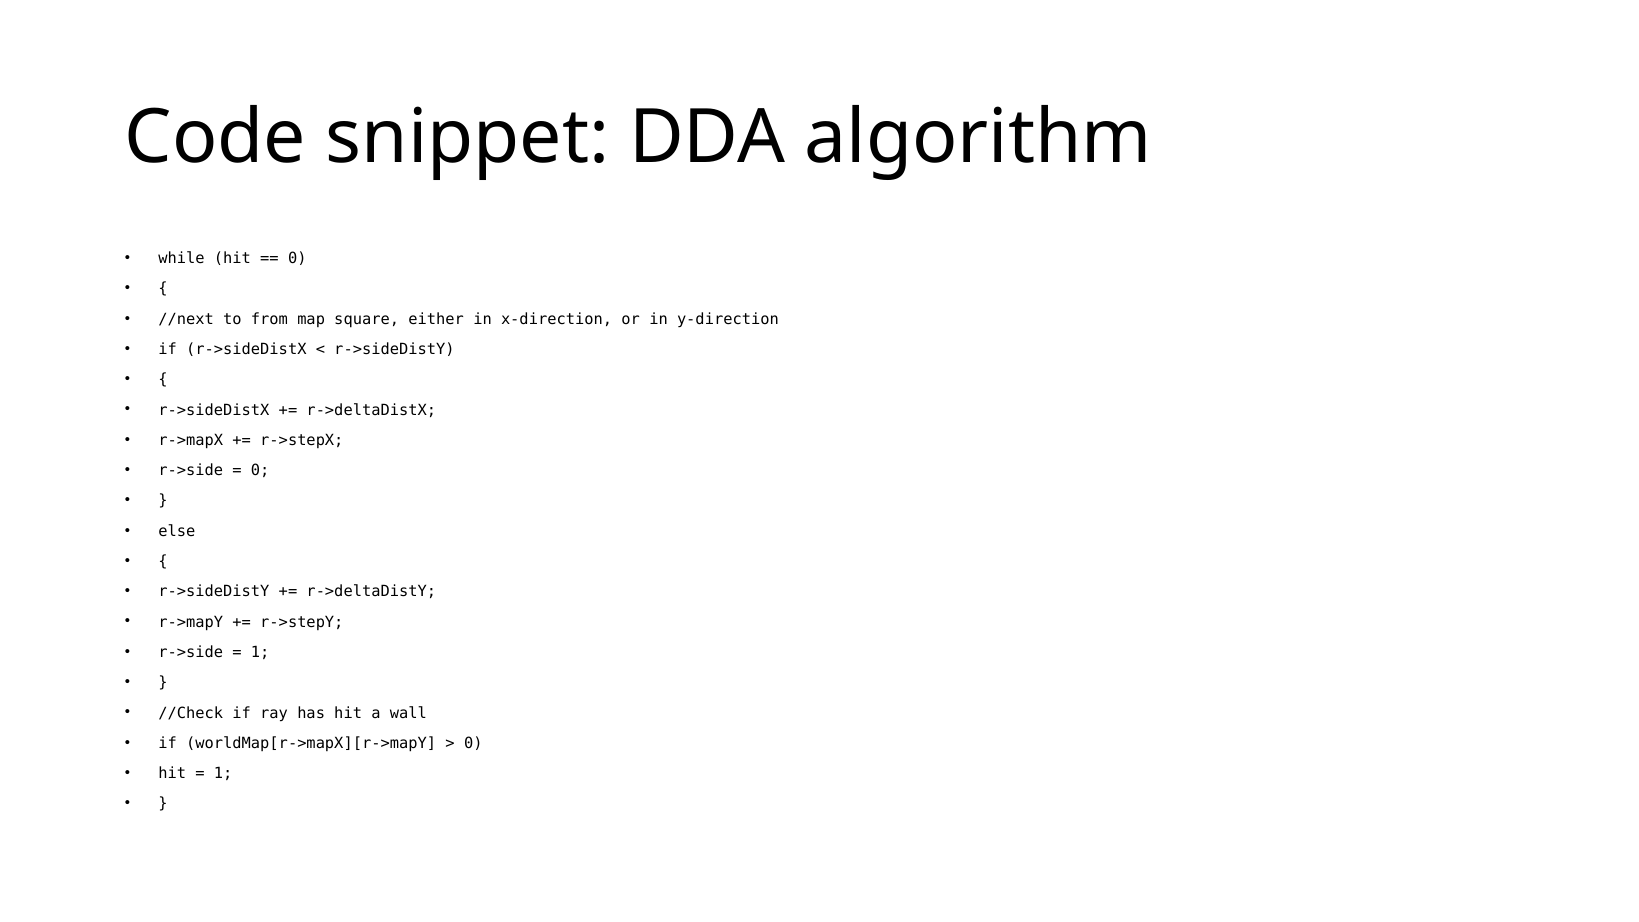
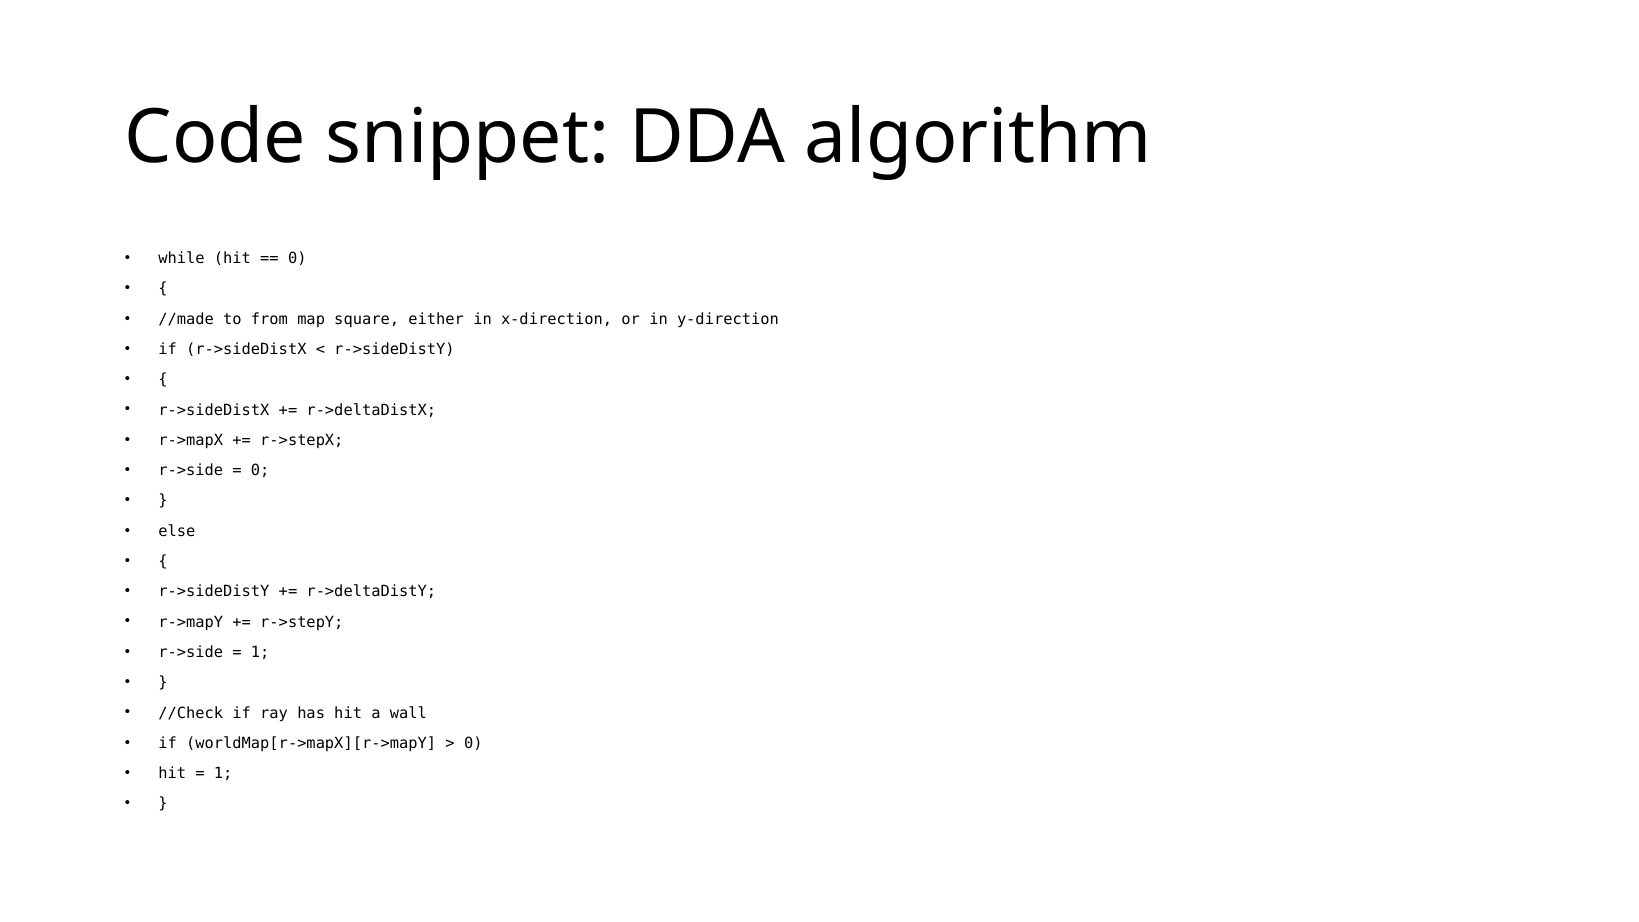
//next: //next -> //made (186, 319)
